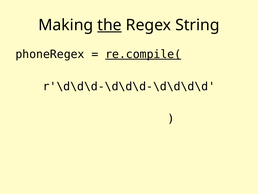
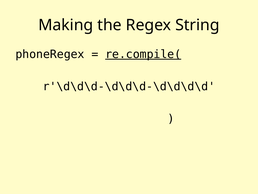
the underline: present -> none (110, 25)
